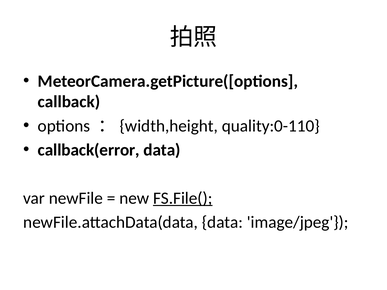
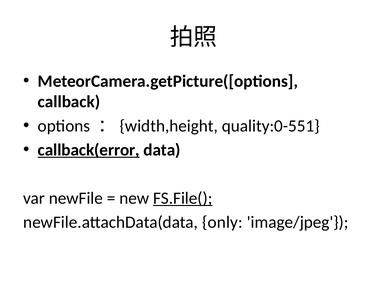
quality:0-110: quality:0-110 -> quality:0-551 (271, 126)
callback(error underline: none -> present (89, 150)
newFile.attachData(data data: data -> only (222, 222)
